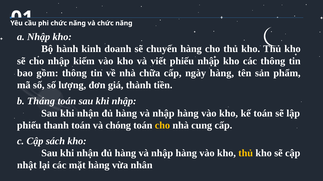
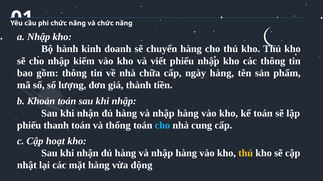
Tháng: Tháng -> Khoản (41, 102)
chóng: chóng -> thống (118, 126)
cho colour: yellow -> light blue (162, 126)
sách: sách -> hoạt (55, 141)
nhân: nhân -> động (142, 166)
